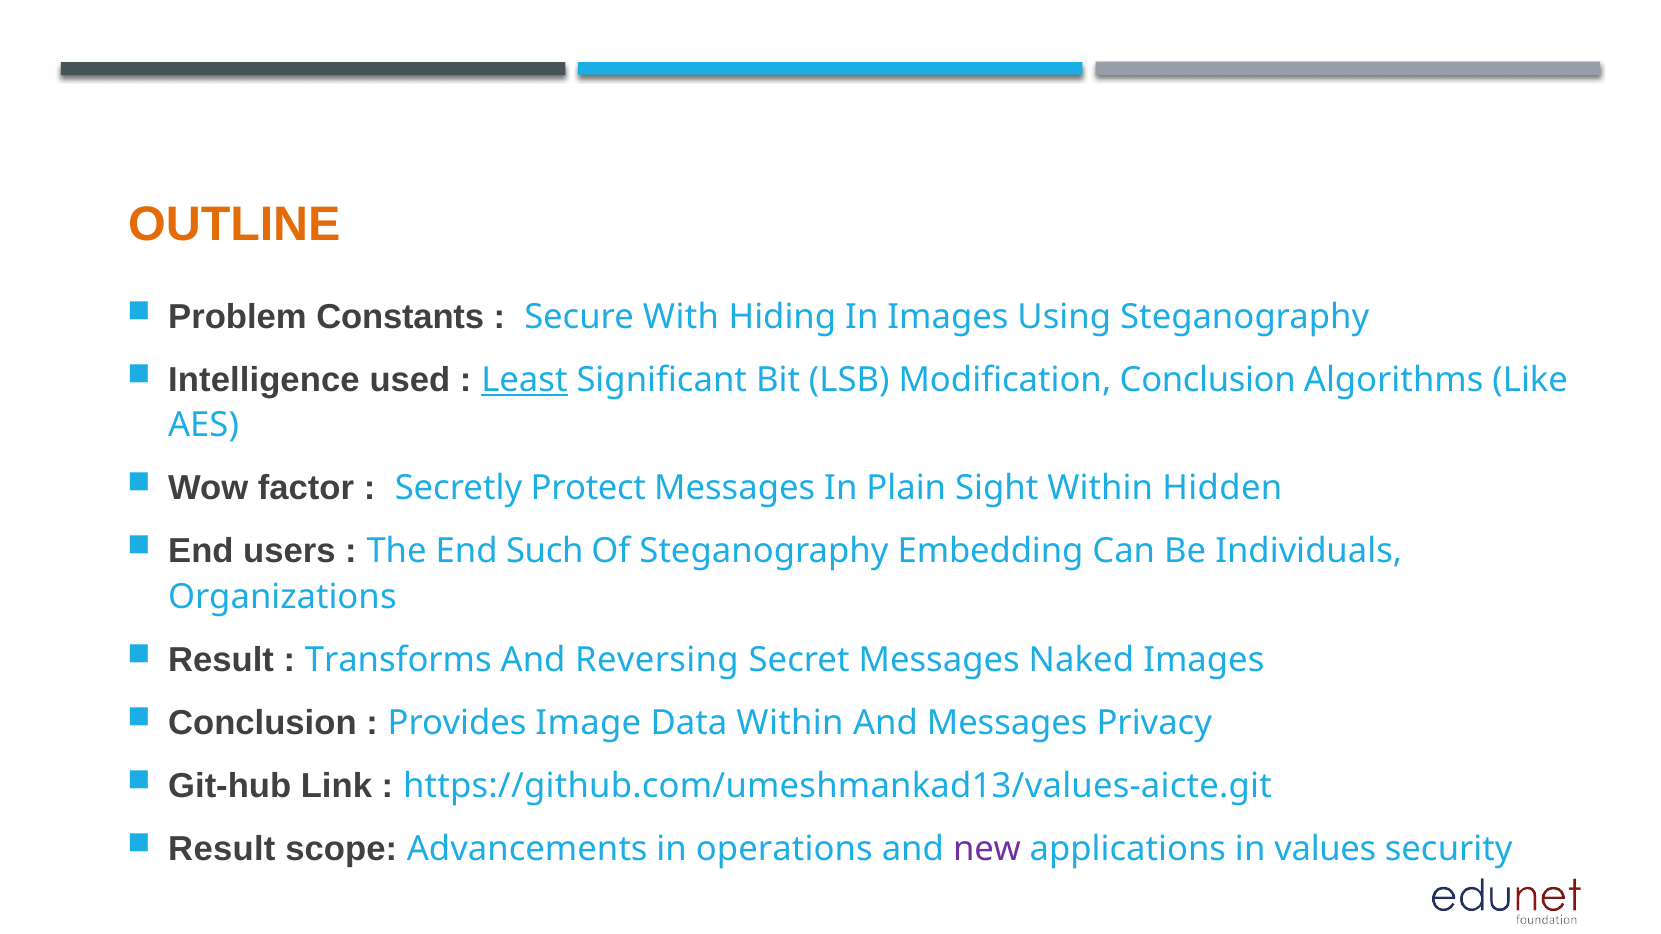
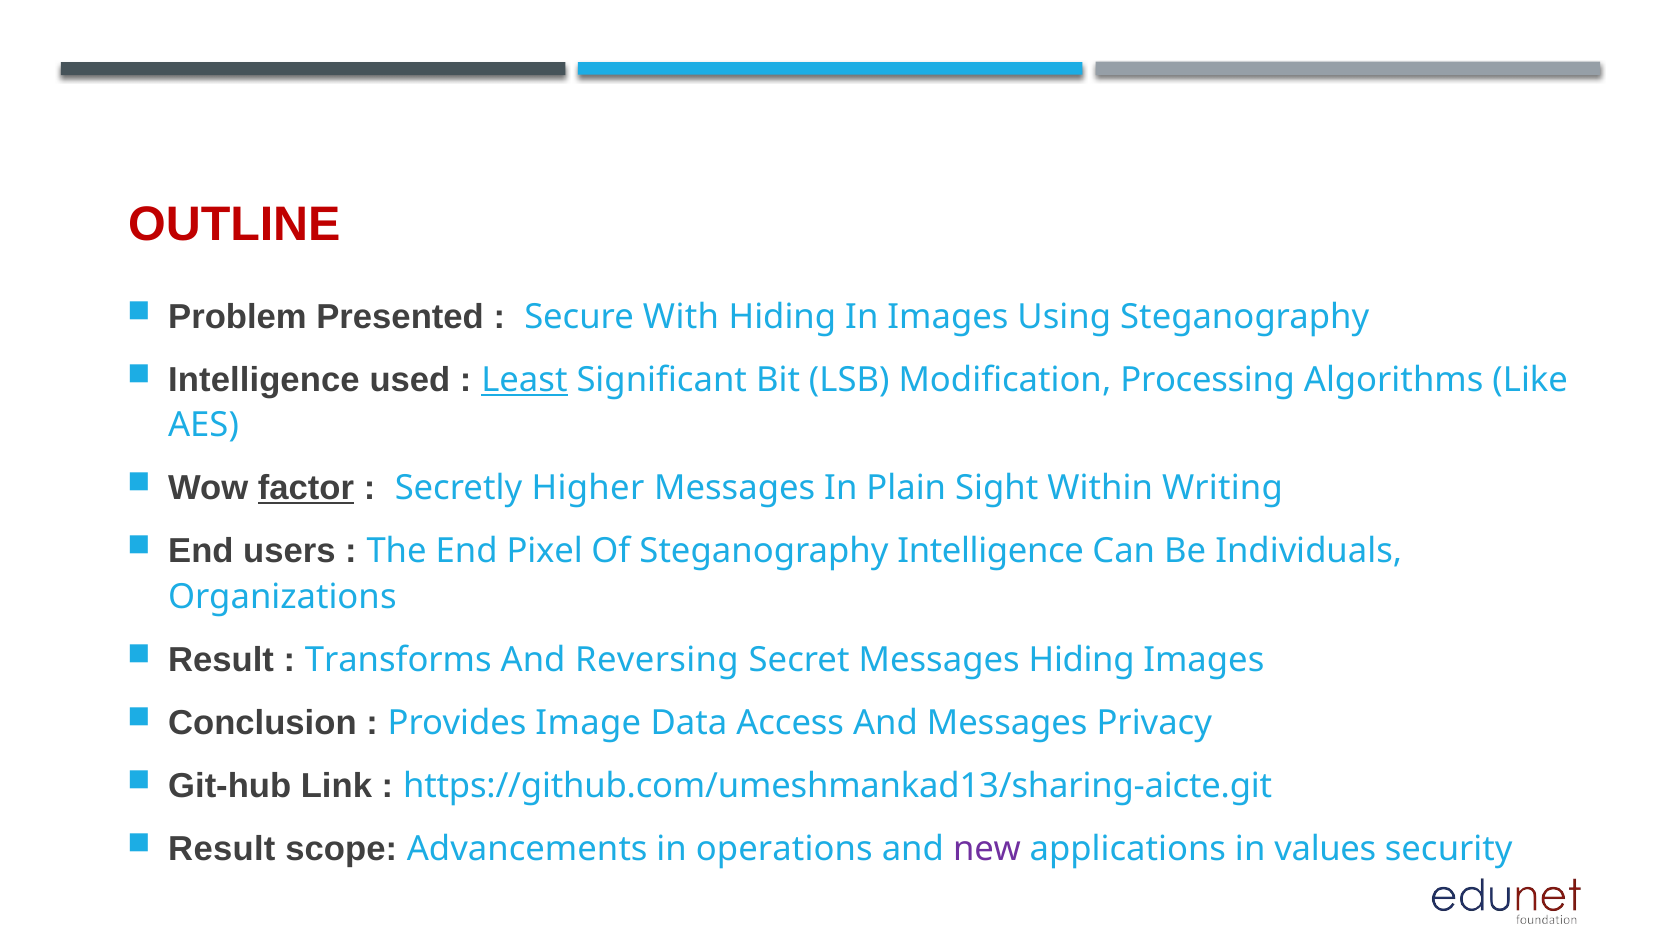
OUTLINE colour: orange -> red (234, 225)
Constants: Constants -> Presented (400, 317)
Modification Conclusion: Conclusion -> Processing (1208, 380)
factor underline: none -> present (306, 489)
Protect: Protect -> Higher (588, 489)
Hidden: Hidden -> Writing (1222, 489)
Such: Such -> Pixel (545, 552)
Steganography Embedding: Embedding -> Intelligence (991, 552)
Messages Naked: Naked -> Hiding (1082, 660)
Data Within: Within -> Access (790, 723)
https://github.com/umeshmankad13/values-aicte.git: https://github.com/umeshmankad13/values-aicte.git -> https://github.com/umeshmankad13/sharing-aicte.git (838, 786)
